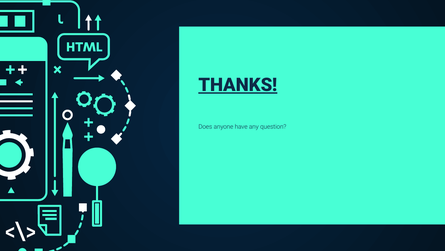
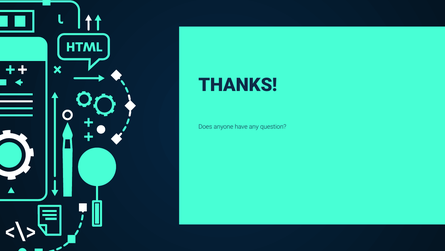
THANKS underline: present -> none (238, 85)
